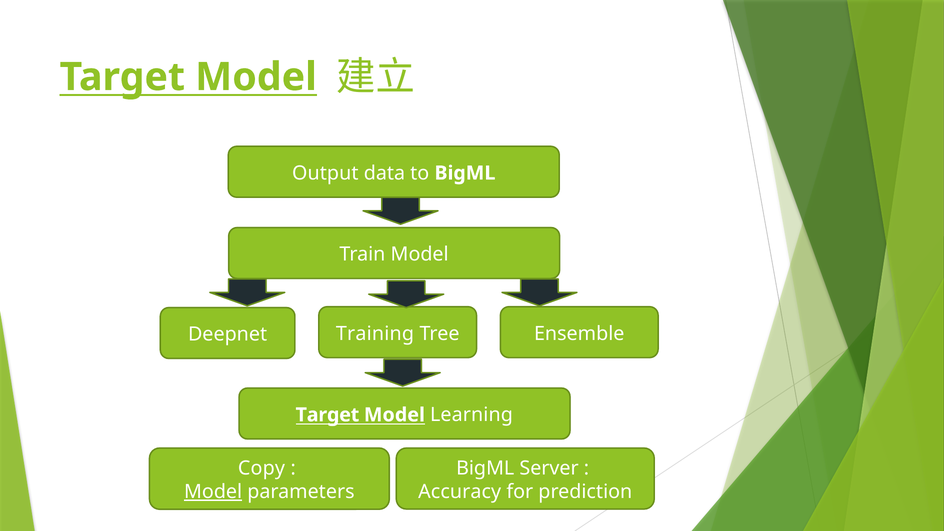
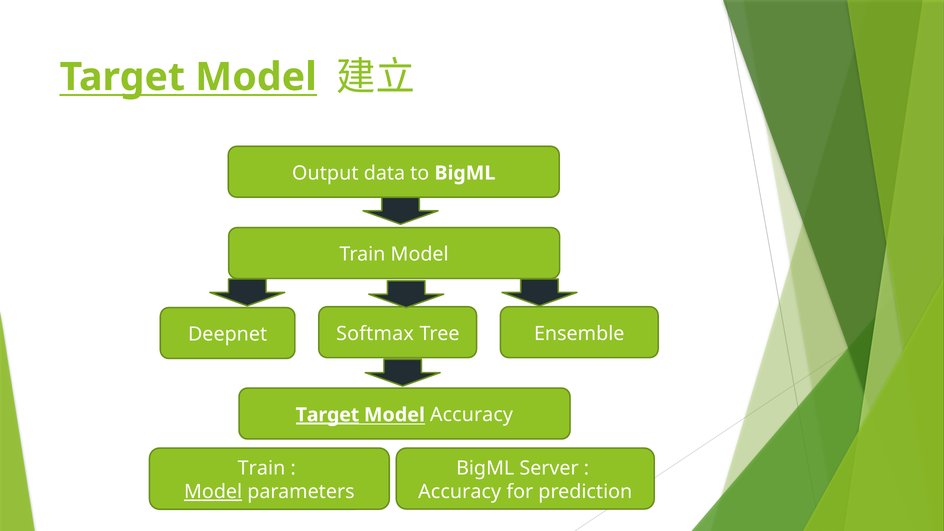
Training: Training -> Softmax (375, 334)
Target underline: none -> present (327, 415)
Model Learning: Learning -> Accuracy (471, 415)
Copy: Copy -> Train (262, 468)
